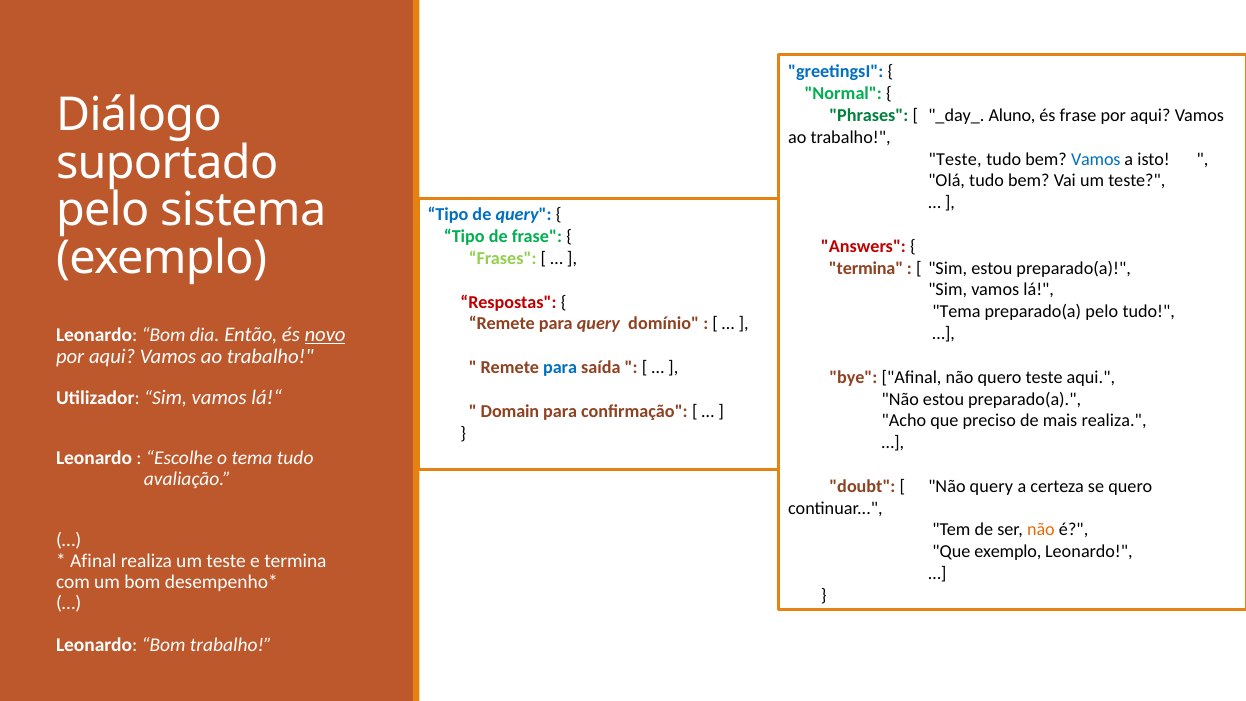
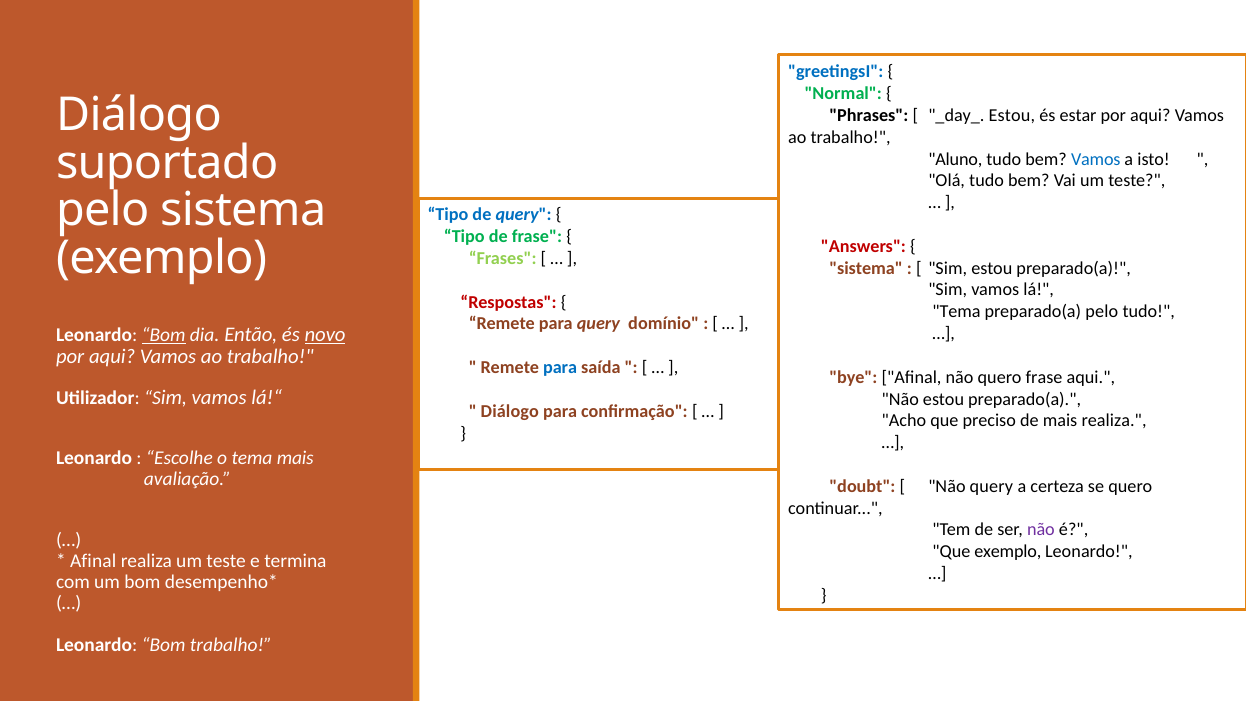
Phrases colour: green -> black (869, 115)
_day_ Aluno: Aluno -> Estou (1012, 115)
és frase: frase -> estar (1078, 115)
Teste: Teste -> Aluno (955, 159)
termina: termina -> sistema (866, 268)
Bom underline: none -> present (164, 335)
quero teste: teste -> frase (1044, 377)
Domain: Domain -> Diálogo (510, 411)
tema tudo: tudo -> mais (295, 458)
não colour: orange -> purple (1041, 530)
